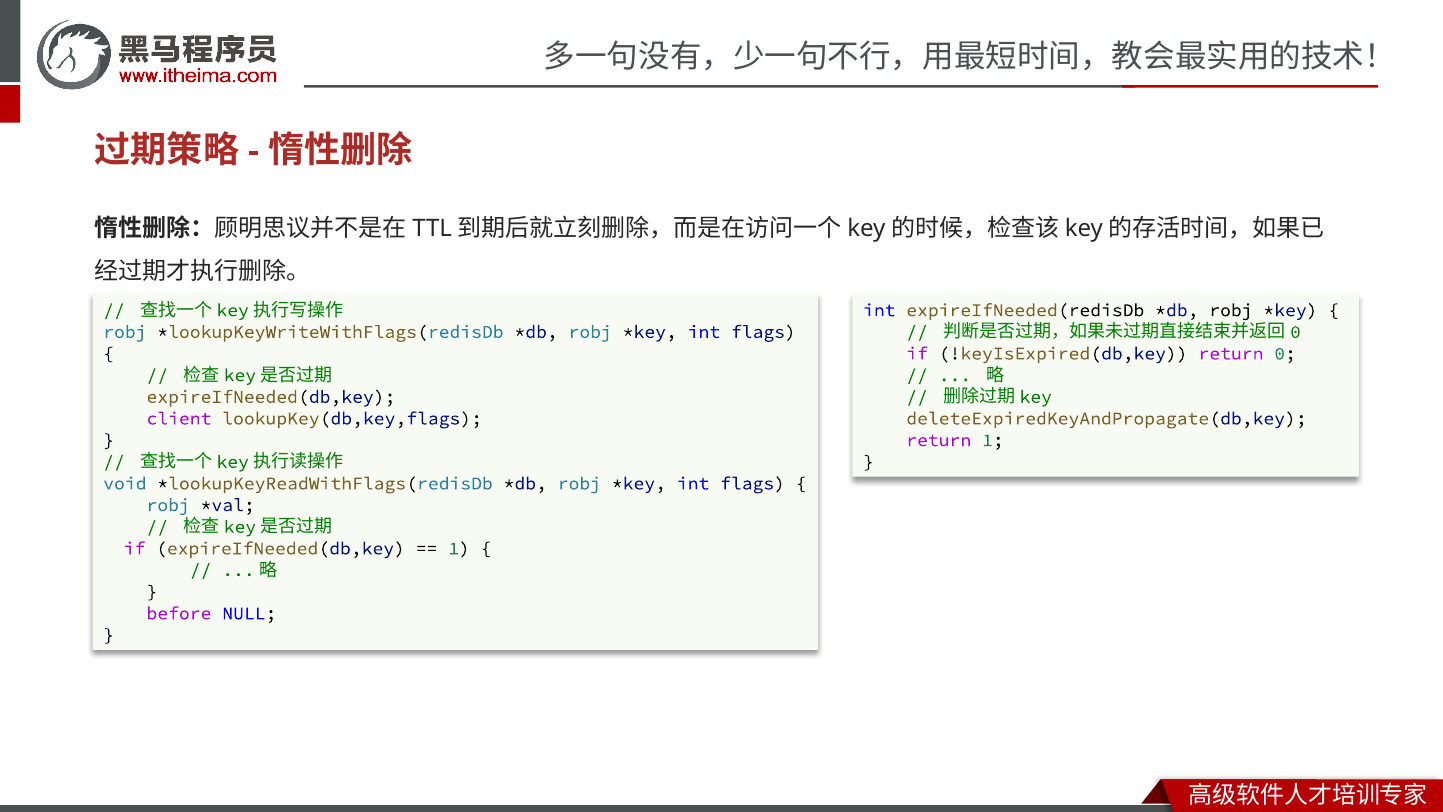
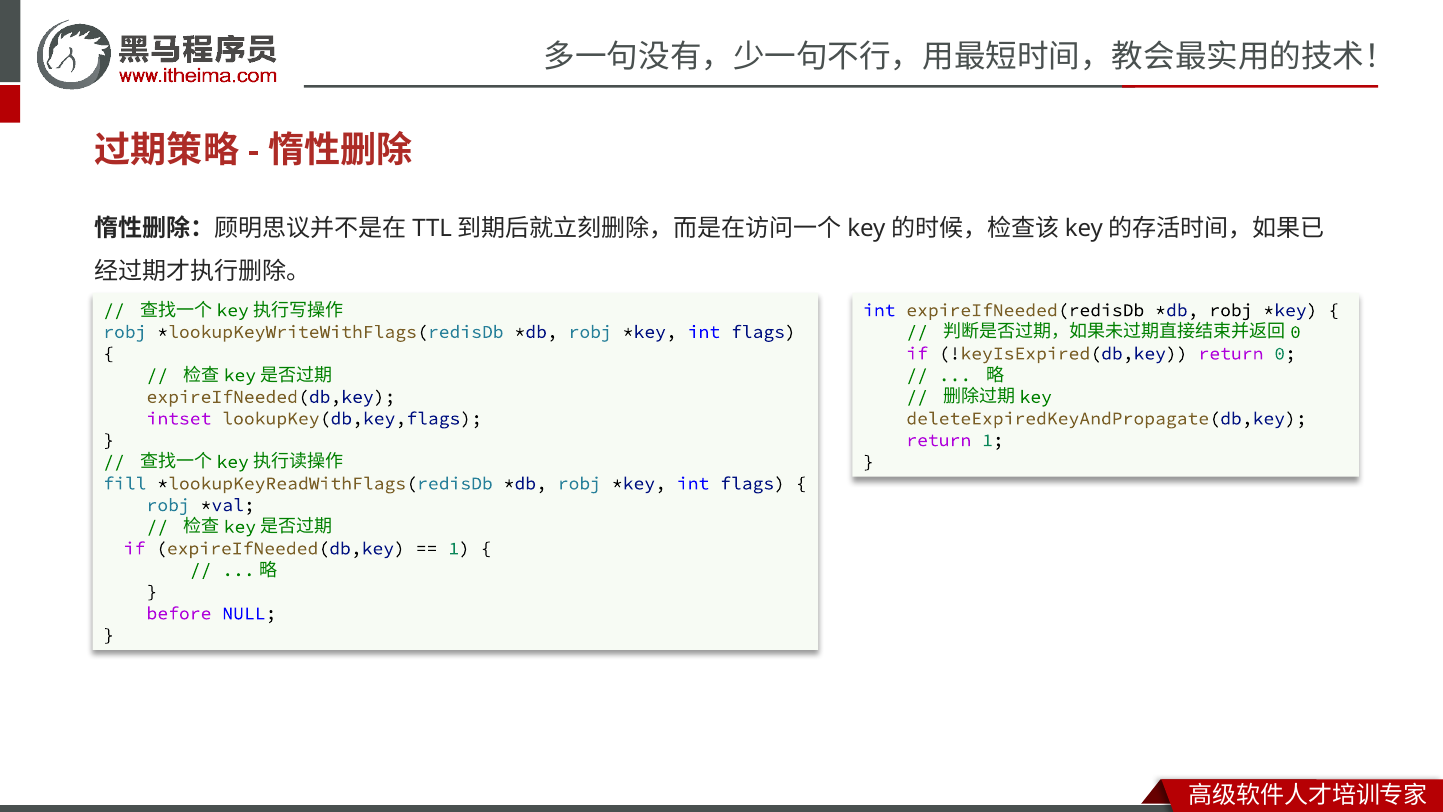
client: client -> intset (179, 418)
void: void -> fill (125, 483)
